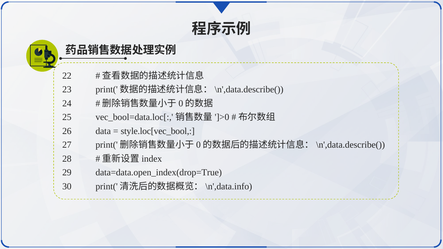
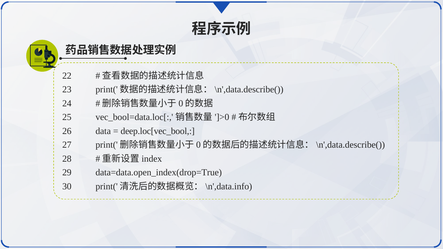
style.loc[vec_bool: style.loc[vec_bool -> deep.loc[vec_bool (158, 131)
